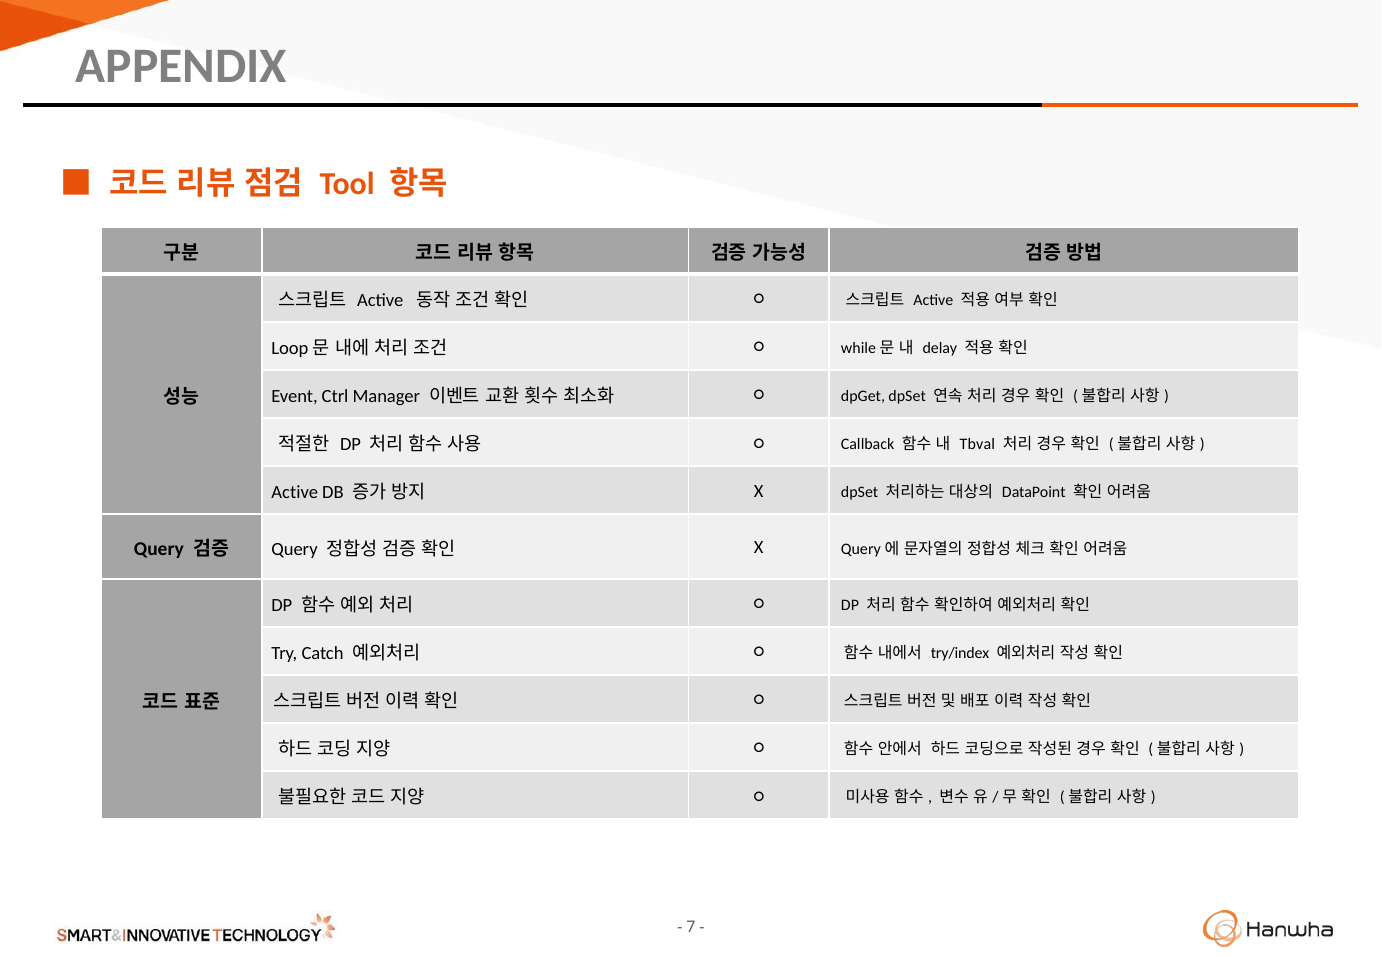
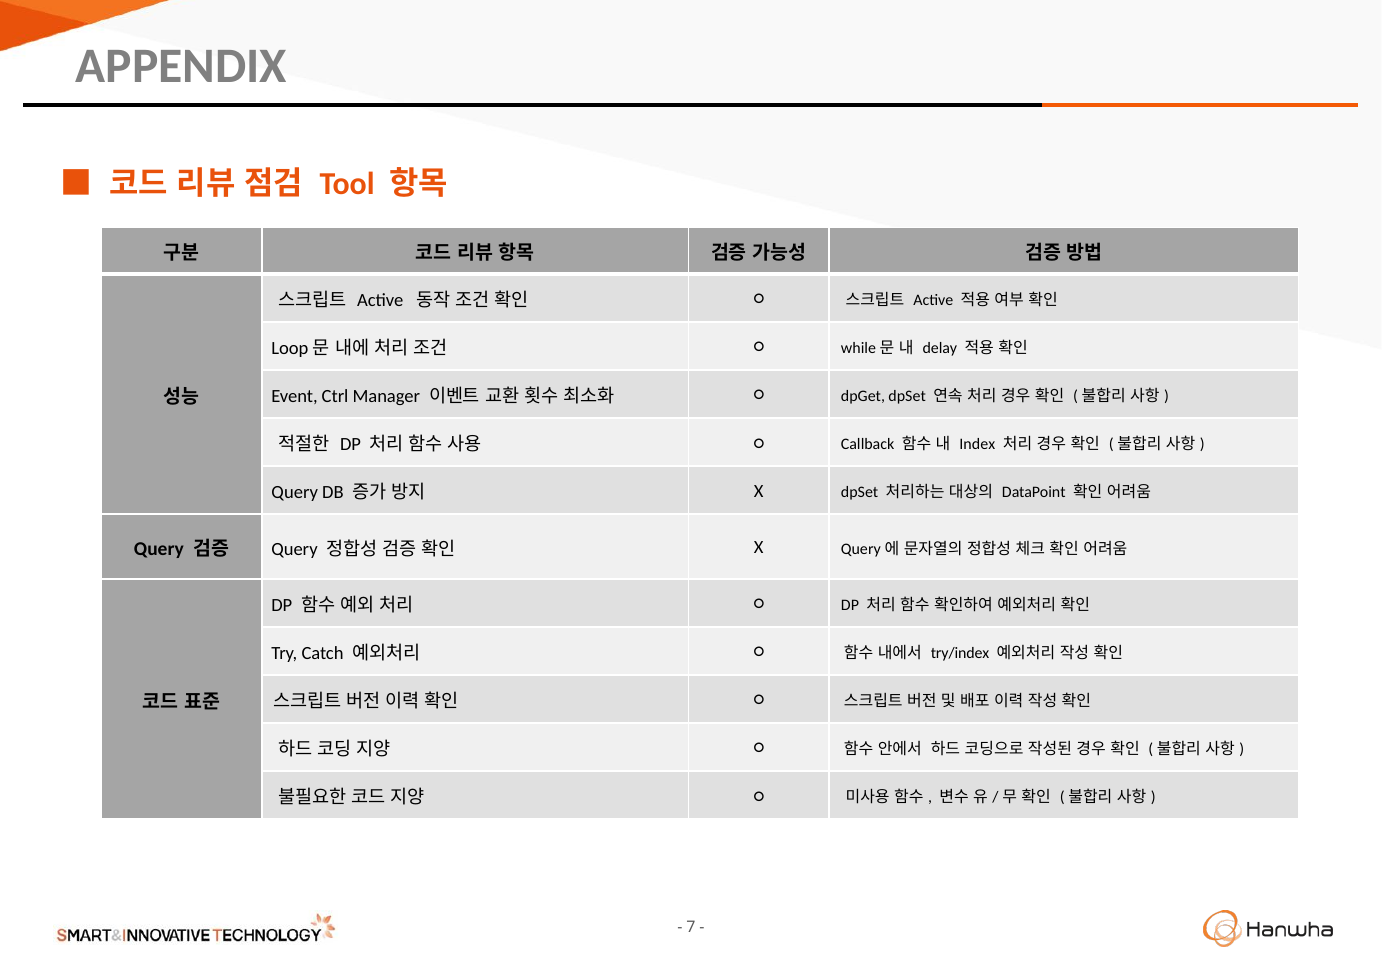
Tbval: Tbval -> Index (977, 444)
Active: Active -> Query (295, 493)
